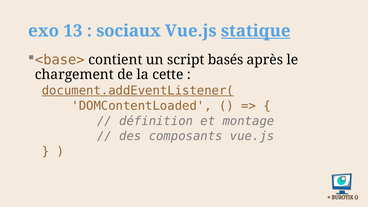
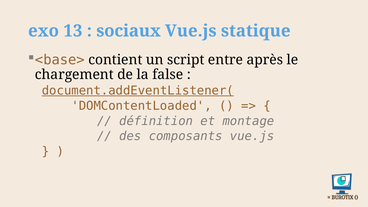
statique underline: present -> none (256, 31)
basés: basés -> entre (226, 60)
cette: cette -> false (168, 75)
